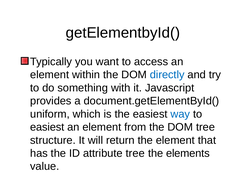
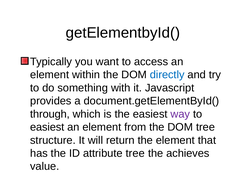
uniform: uniform -> through (50, 114)
way colour: blue -> purple (180, 114)
elements: elements -> achieves (188, 154)
